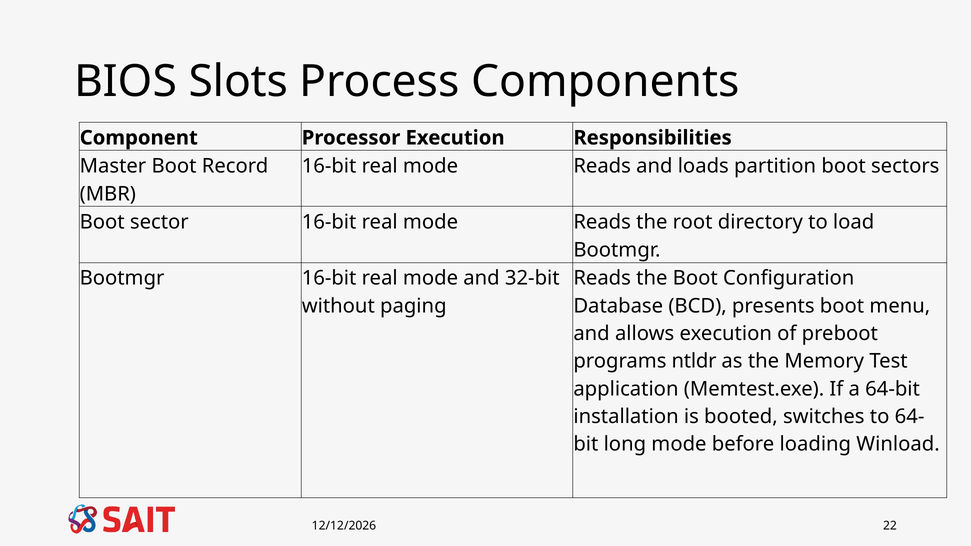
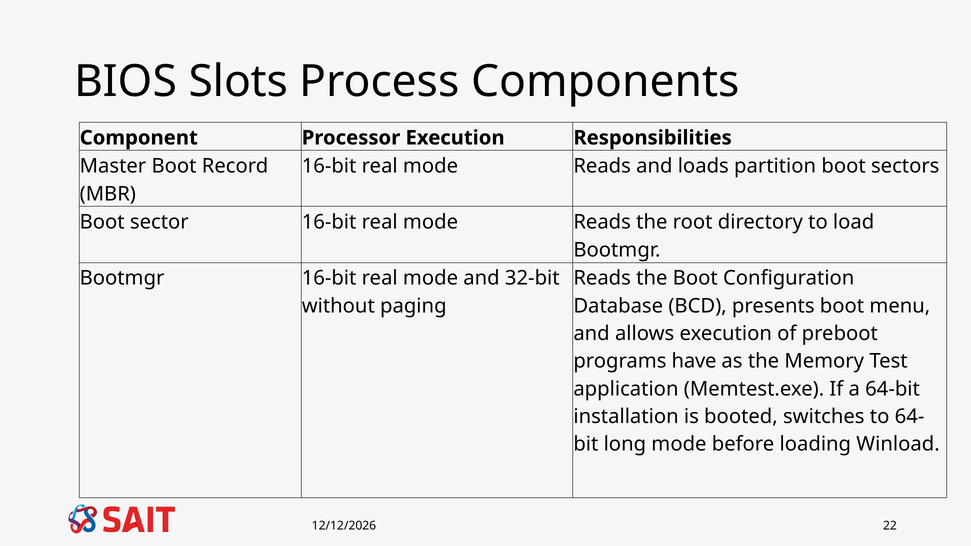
ntldr: ntldr -> have (694, 361)
